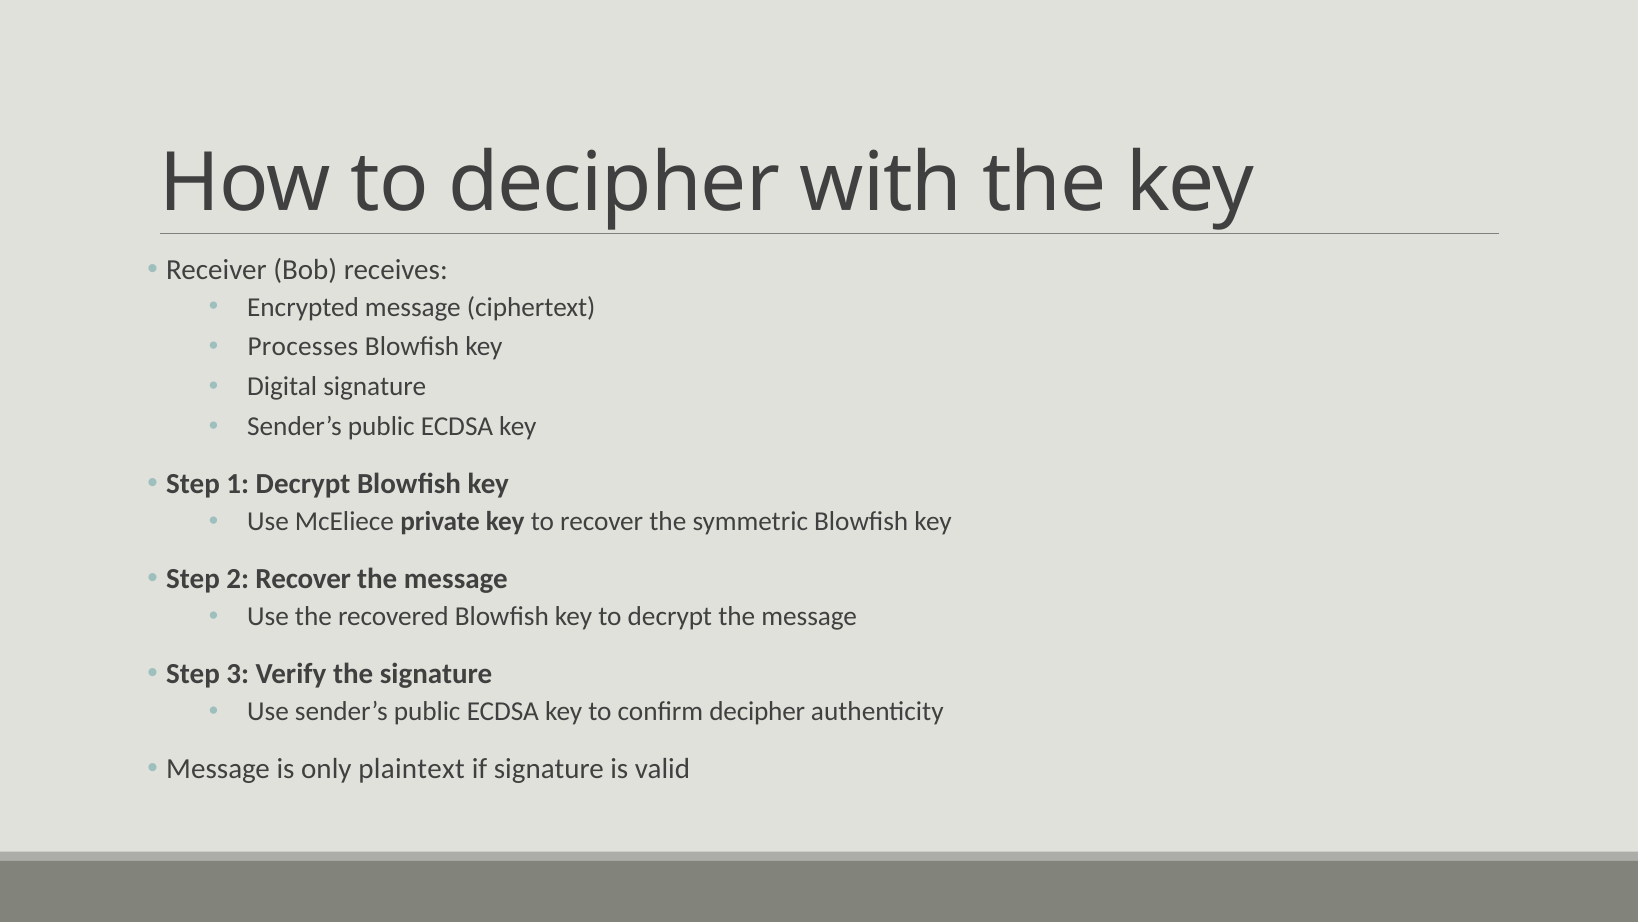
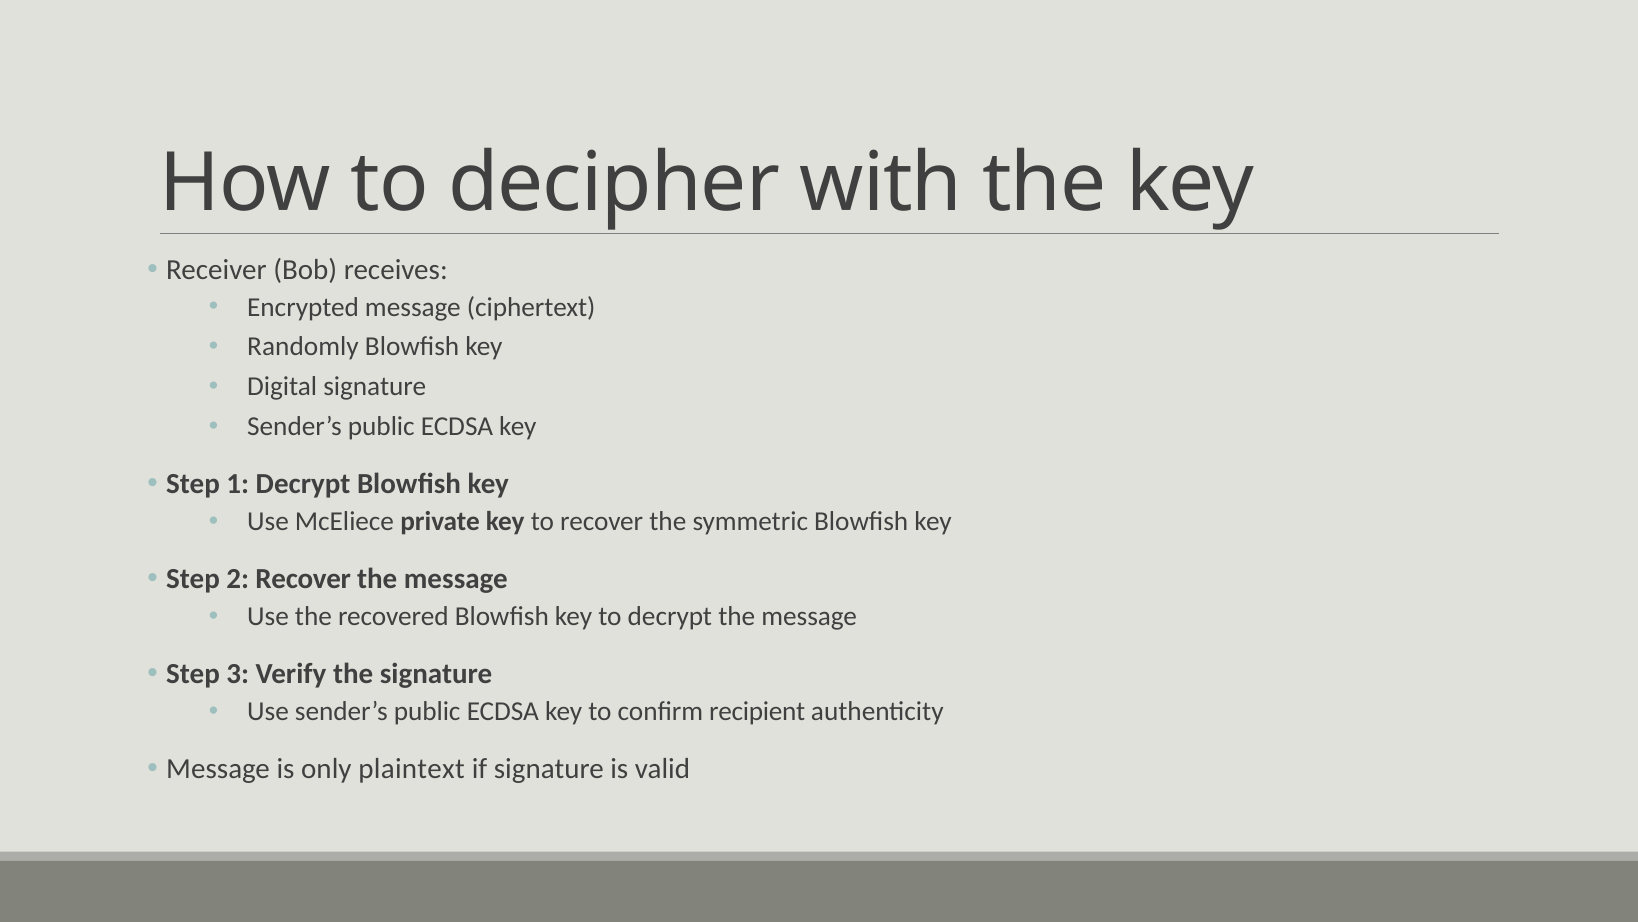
Processes: Processes -> Randomly (303, 347)
confirm decipher: decipher -> recipient (757, 711)
